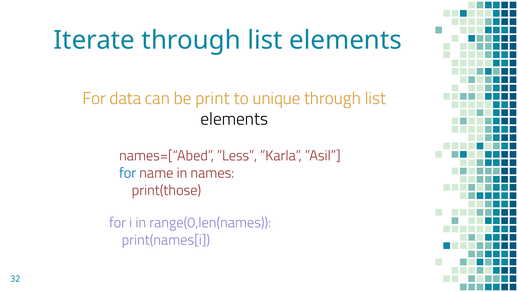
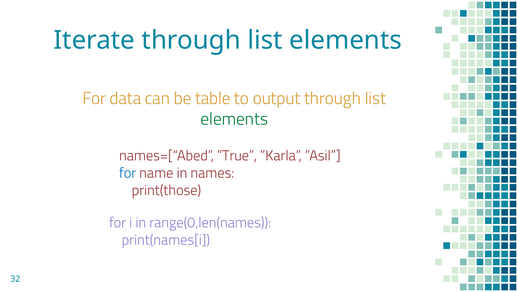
print: print -> table (213, 98)
unique: unique -> output (277, 98)
elements colour: black -> green (234, 119)
”Less: ”Less -> ”True (237, 156)
